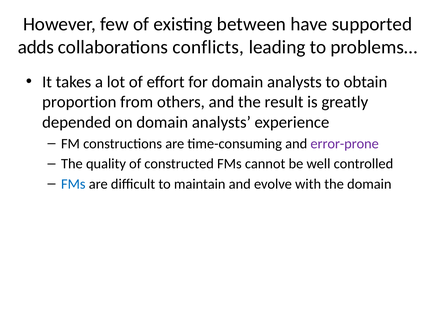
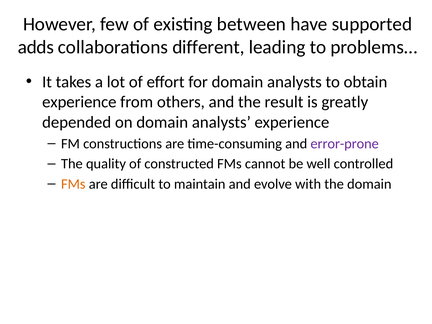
conflicts: conflicts -> different (208, 47)
proportion: proportion -> experience (79, 102)
FMs colour: blue -> orange (73, 184)
